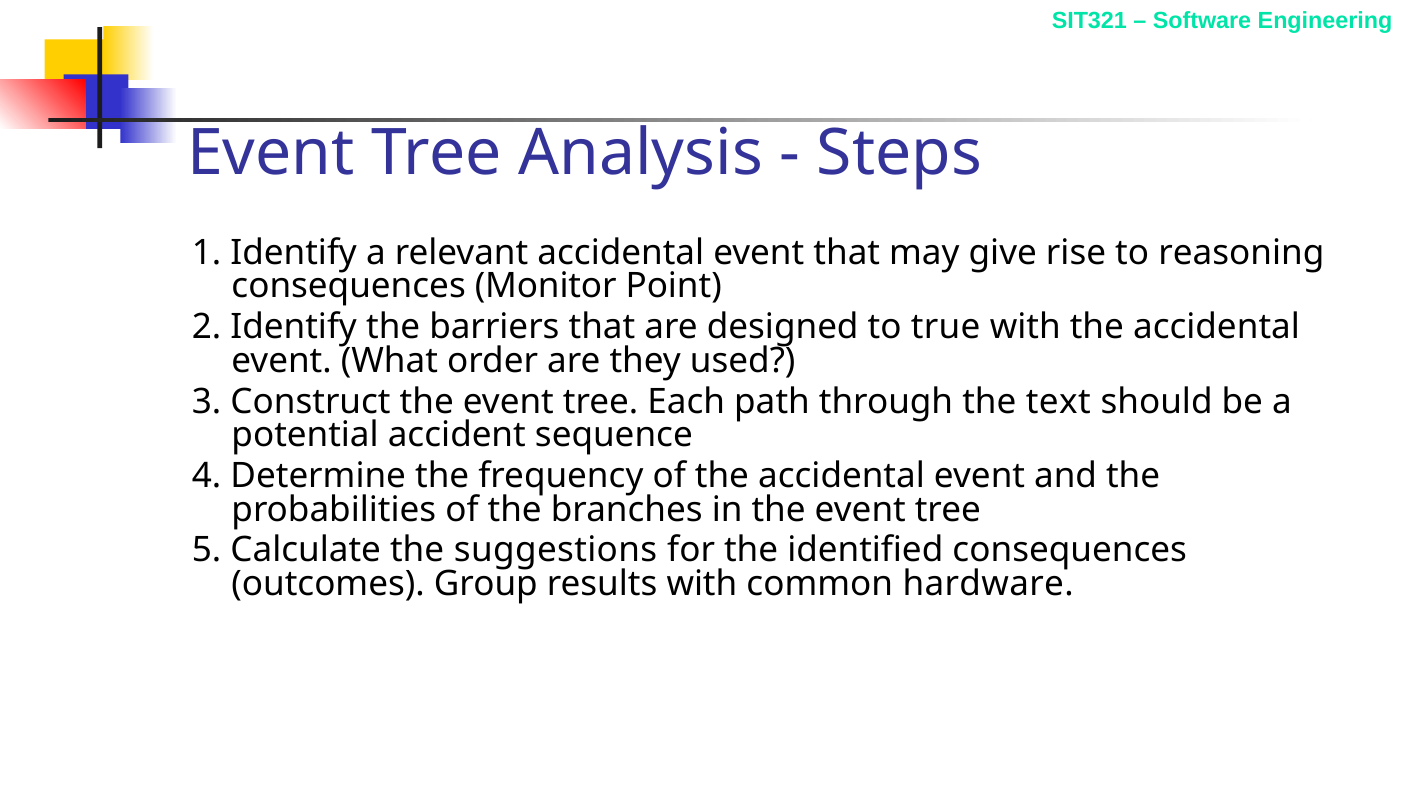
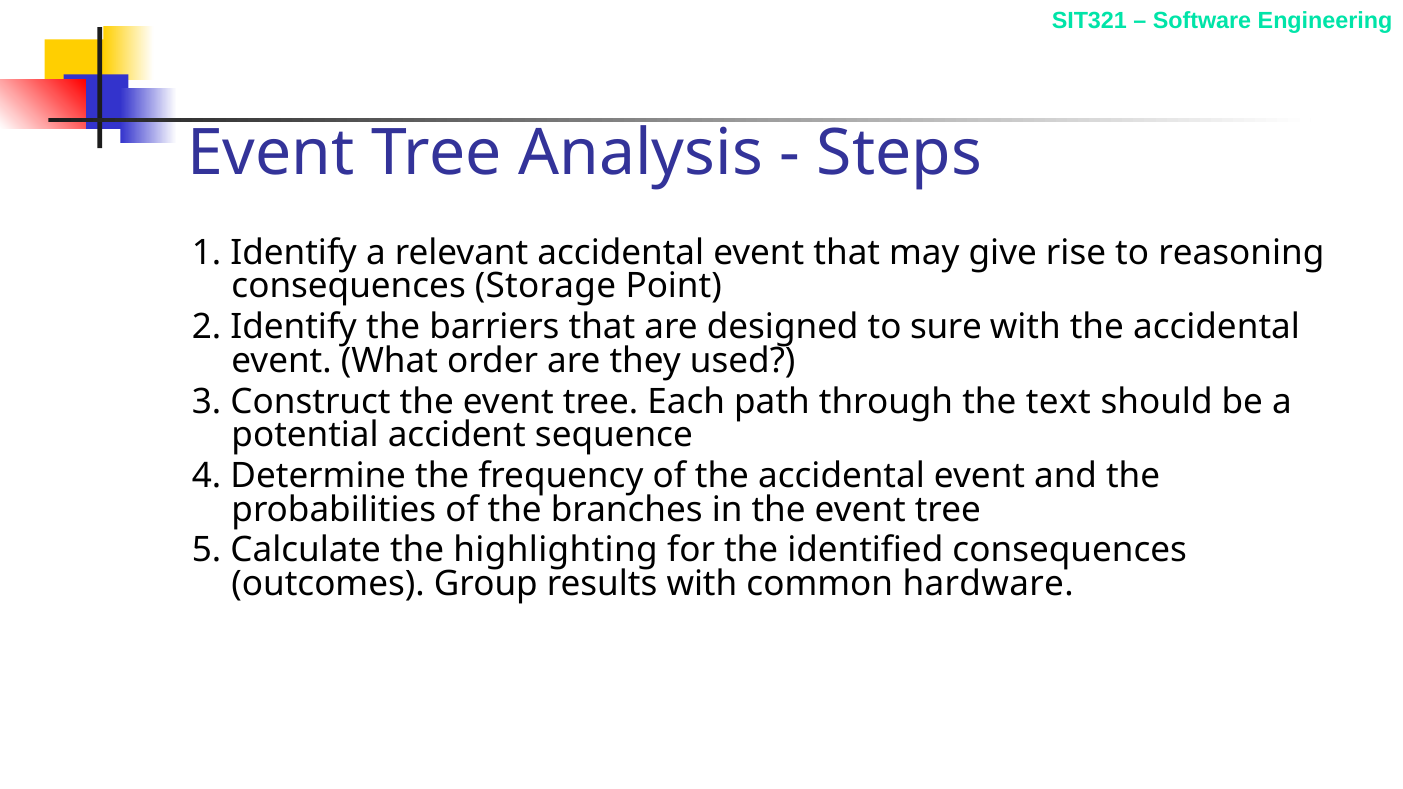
Monitor: Monitor -> Storage (545, 286)
true: true -> sure (946, 327)
suggestions: suggestions -> highlighting (556, 550)
